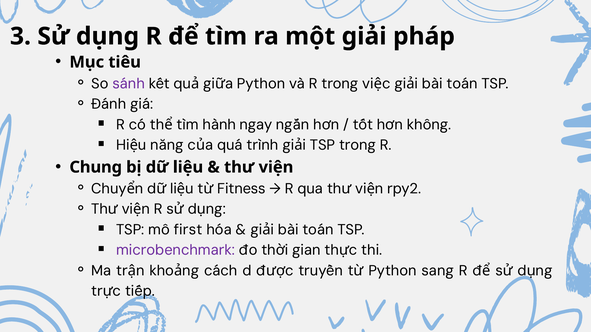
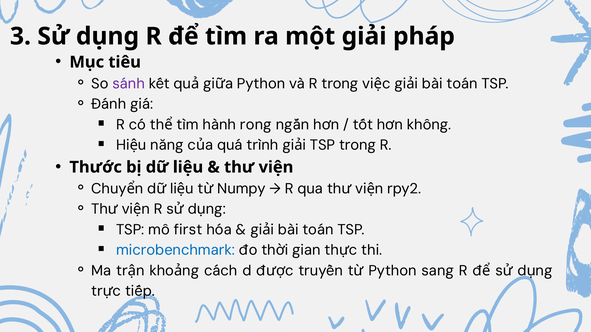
ngay: ngay -> rong (256, 125)
Chung: Chung -> Thước (96, 167)
Fitness: Fitness -> Numpy (241, 189)
microbenchmark colour: purple -> blue (176, 250)
